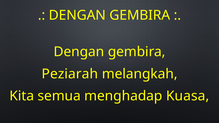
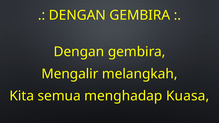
Peziarah: Peziarah -> Mengalir (70, 74)
